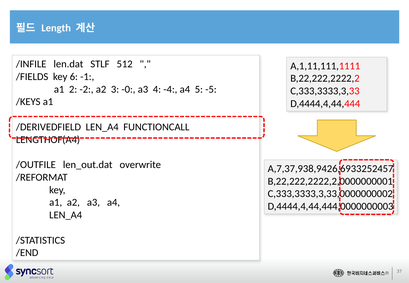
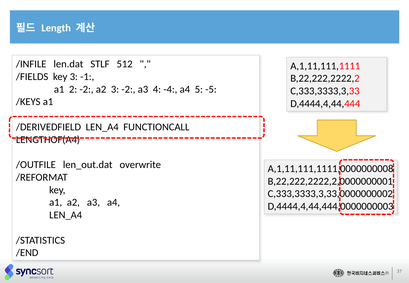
key 6: 6 -> 3 (74, 77)
3 -0: -0 -> -2 (128, 89)
A,7,37,938,9426,6933252457: A,7,37,938,9426,6933252457 -> A,1,11,111,1111,0000000008 (331, 169)
